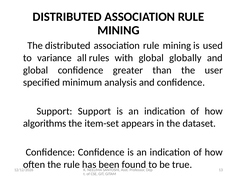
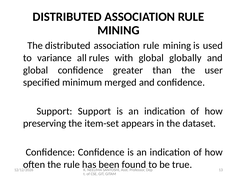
analysis: analysis -> merged (121, 82)
algorithms: algorithms -> preserving (45, 123)
